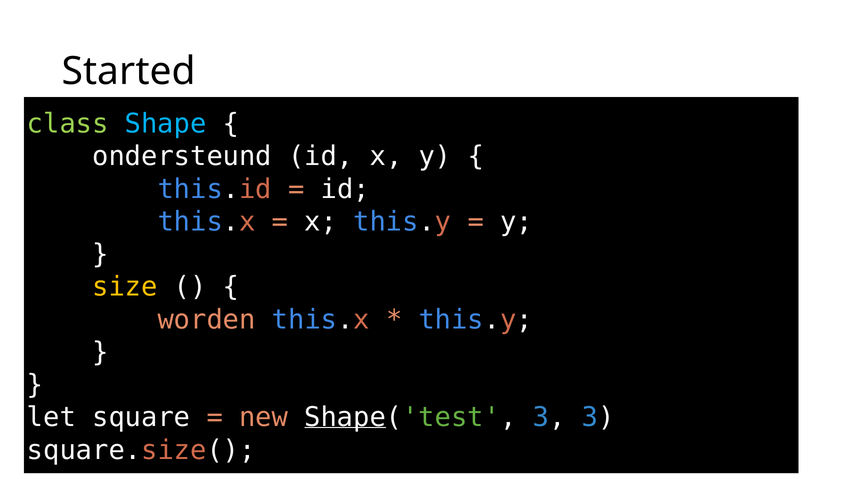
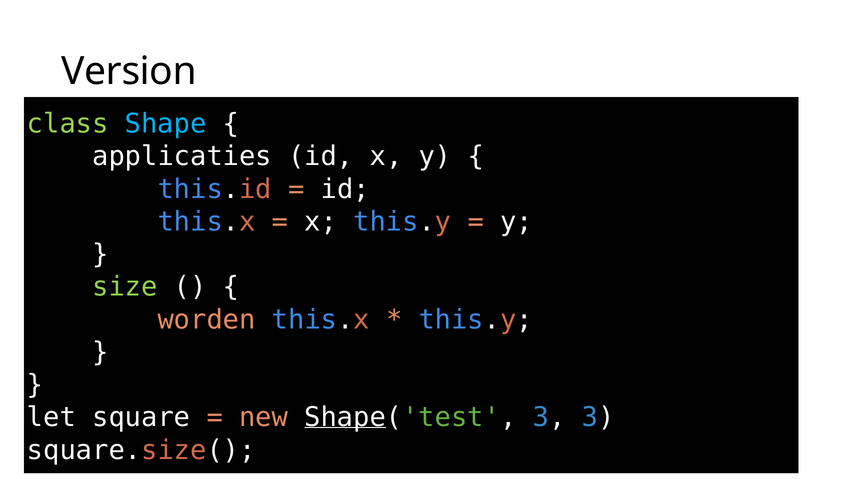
Started: Started -> Version (129, 71)
ondersteund: ondersteund -> applicaties (182, 156)
size colour: yellow -> light green (125, 287)
